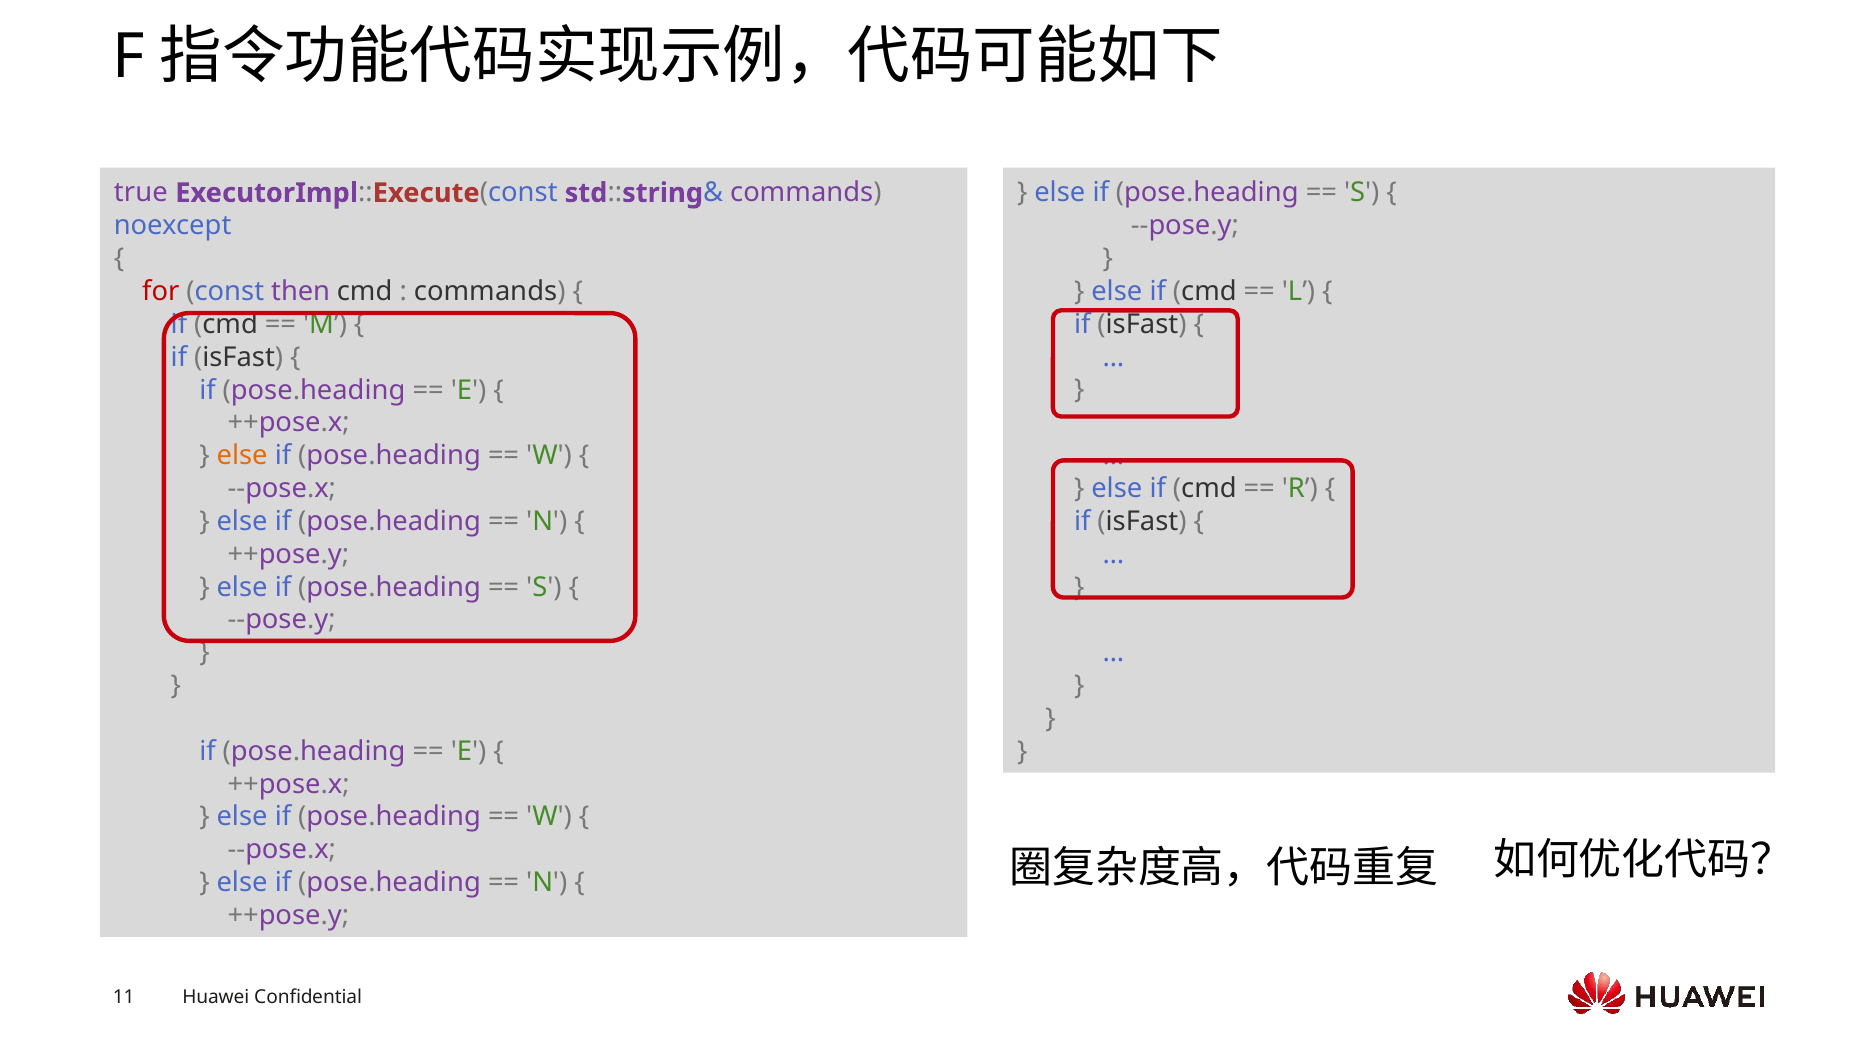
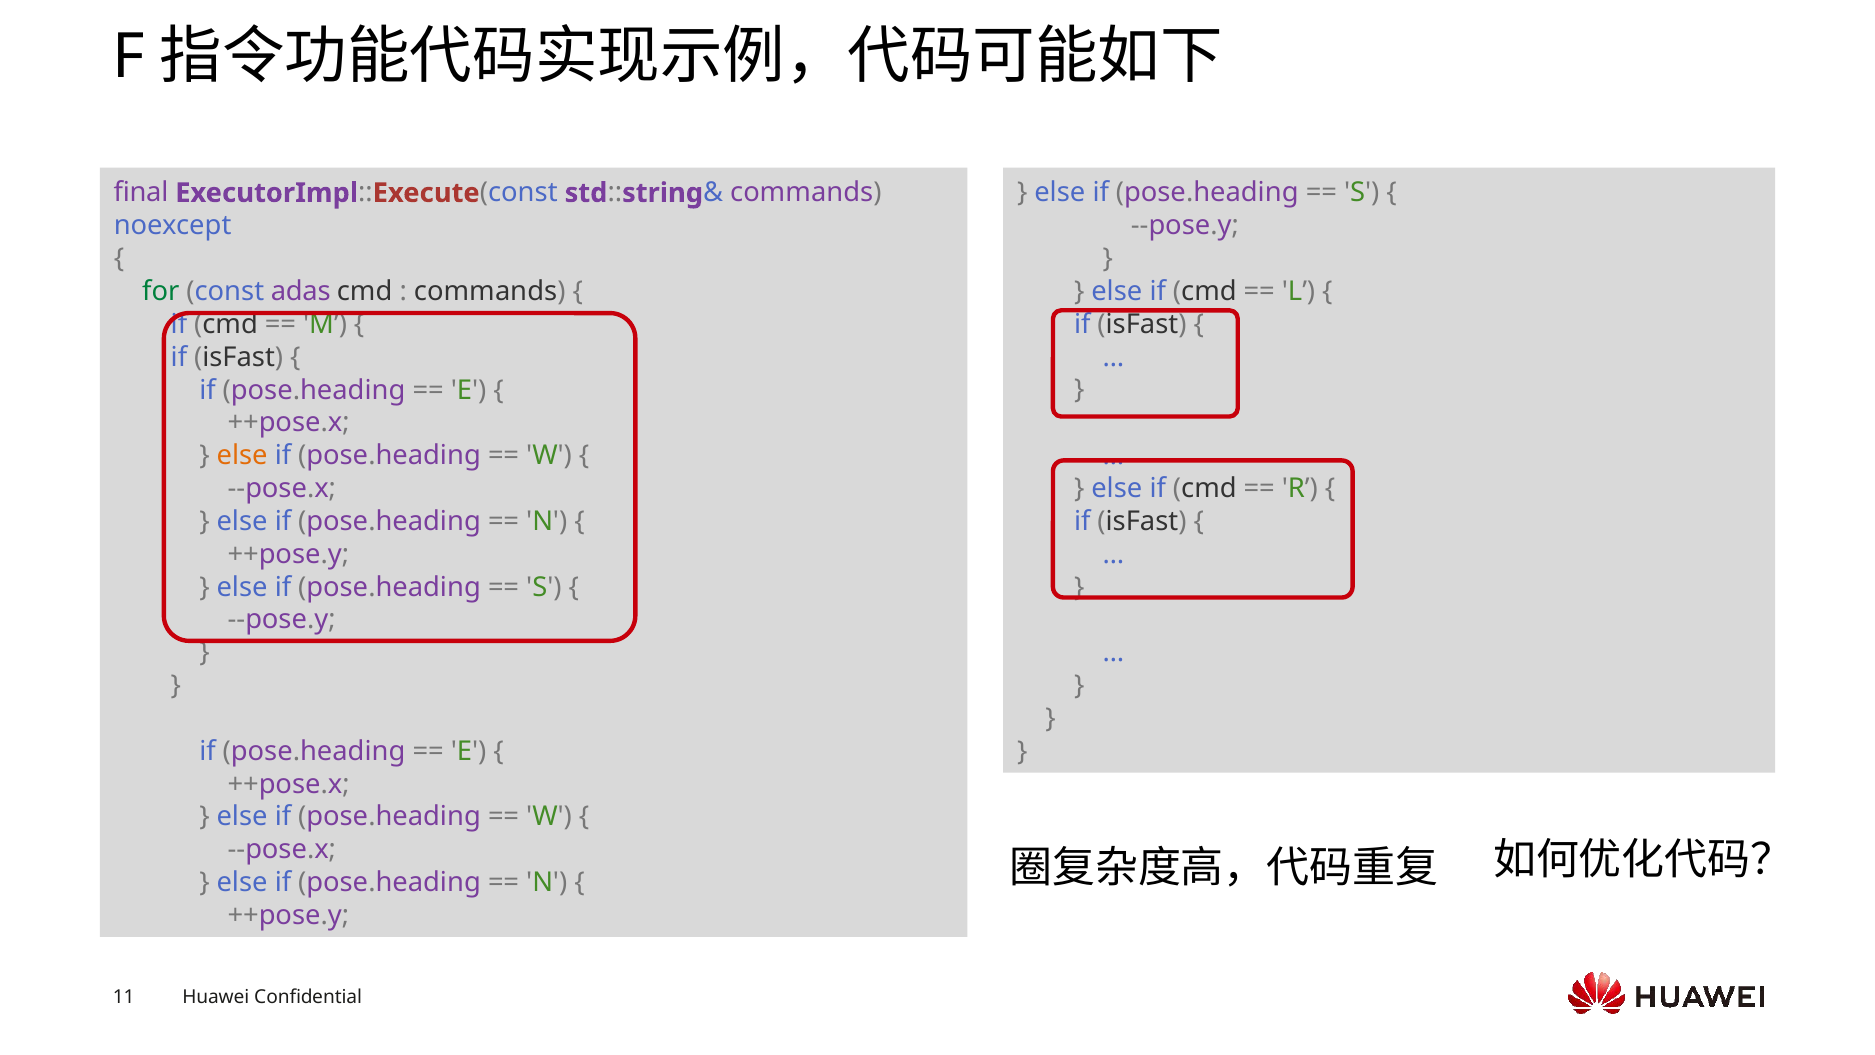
true: true -> final (141, 193)
for colour: red -> green (161, 291)
then: then -> adas (301, 291)
